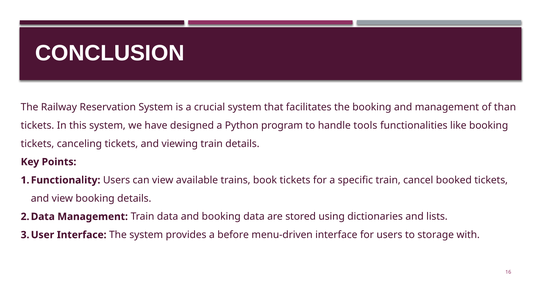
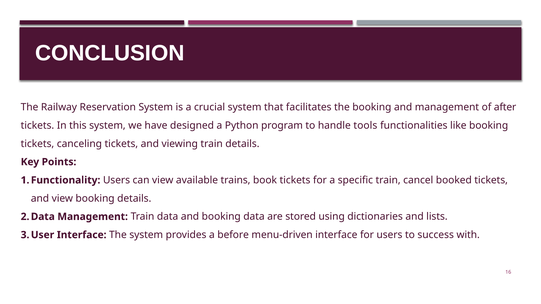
than: than -> after (505, 107)
storage: storage -> success (436, 235)
